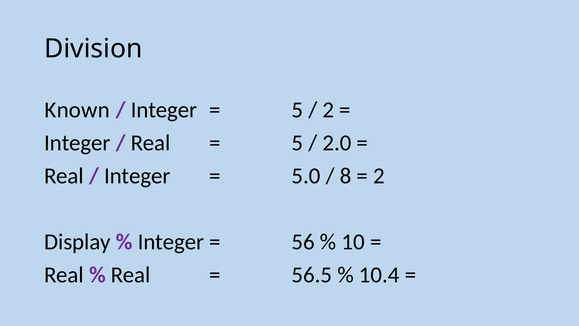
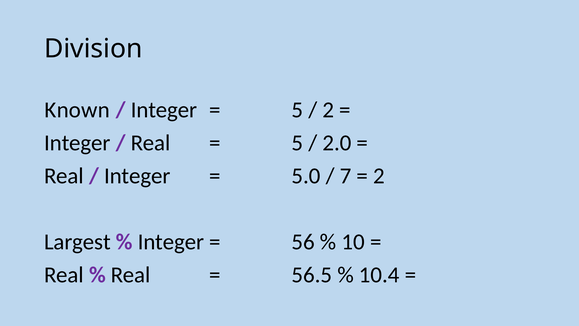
8: 8 -> 7 (346, 176)
Display: Display -> Largest (77, 242)
